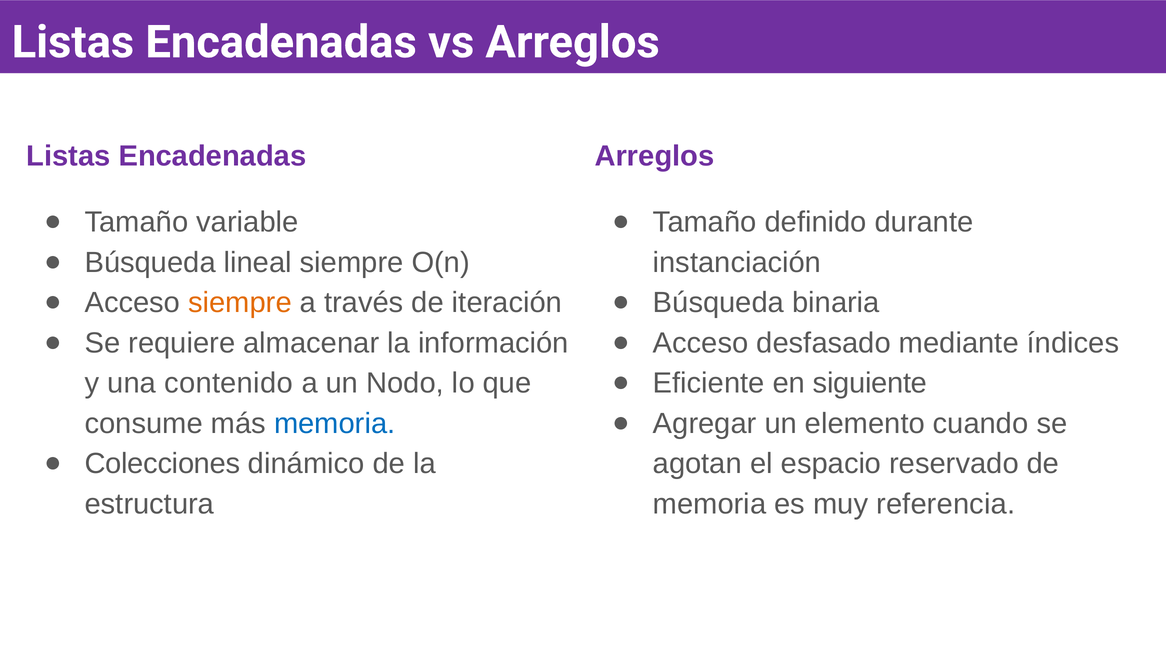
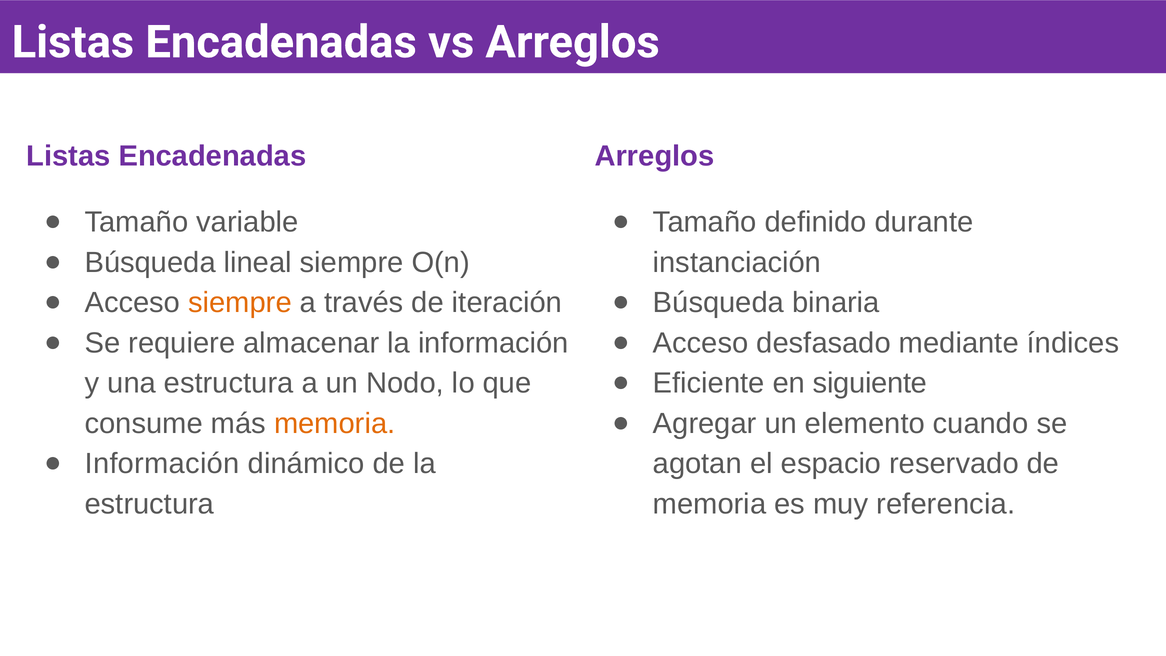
una contenido: contenido -> estructura (229, 383)
memoria colour: blue -> orange (335, 423)
Colecciones: Colecciones -> Información (162, 464)
